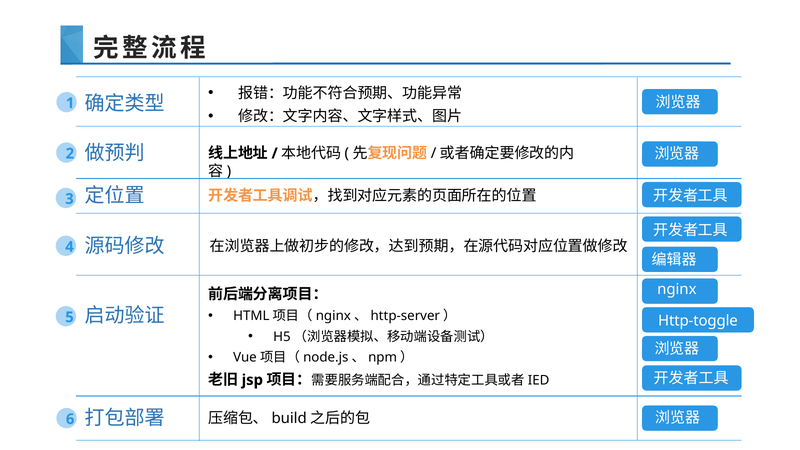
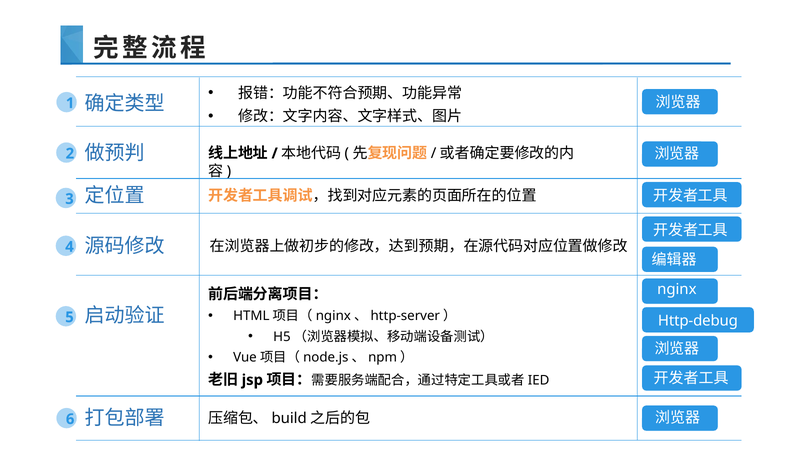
Http-toggle: Http-toggle -> Http-debug (698, 321)
